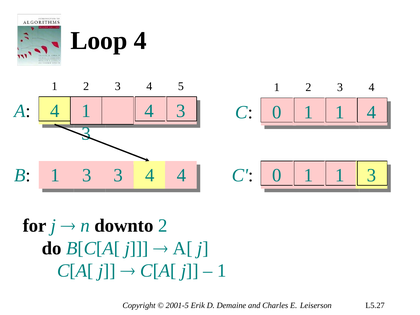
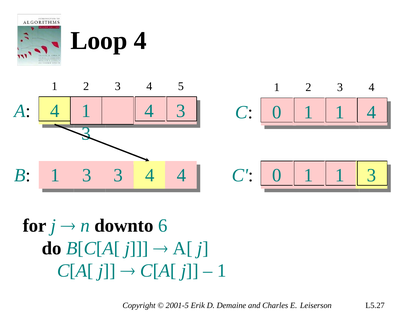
downto 2: 2 -> 6 (163, 225)
